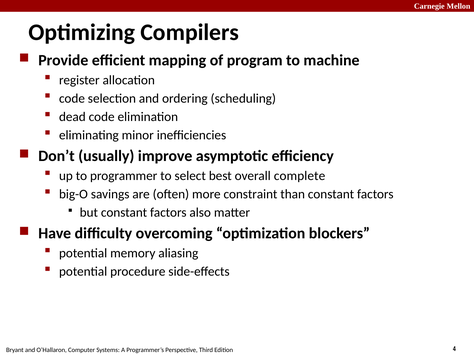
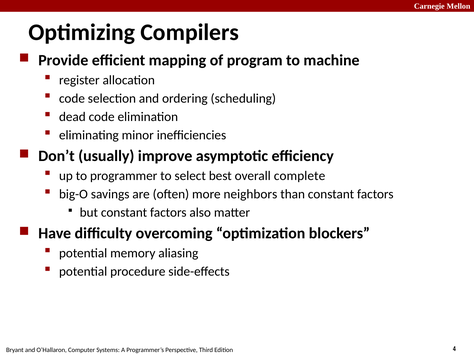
constraint: constraint -> neighbors (250, 194)
